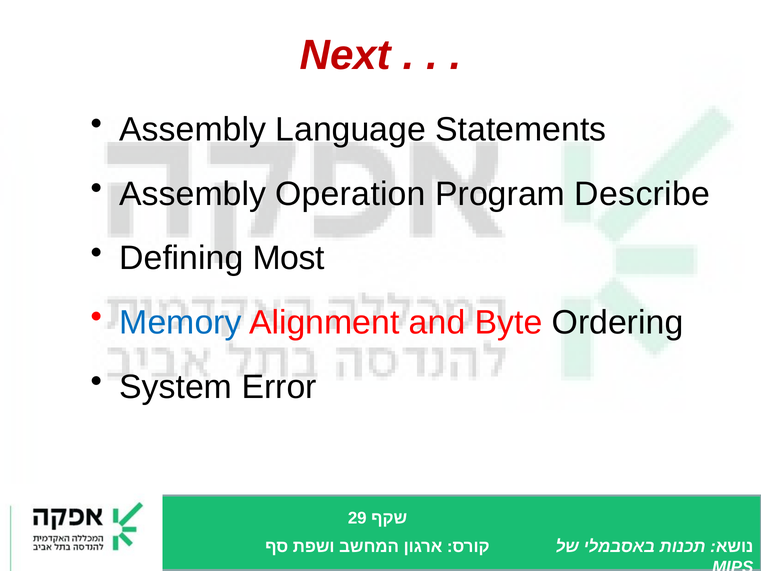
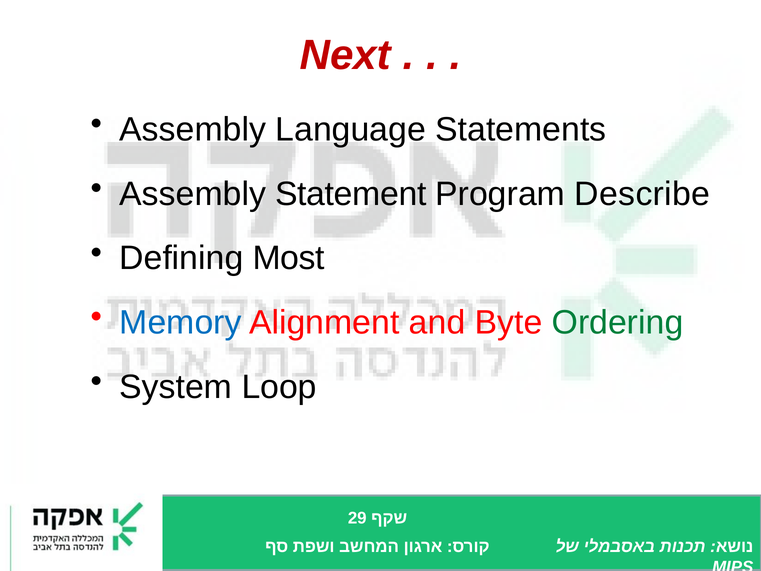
Operation: Operation -> Statement (351, 194)
Ordering colour: black -> green (618, 322)
Error: Error -> Loop (279, 387)
